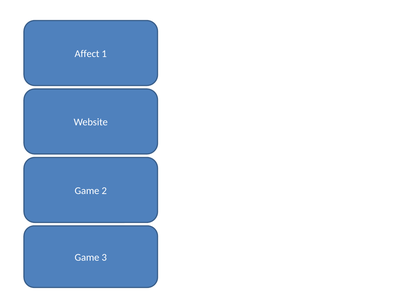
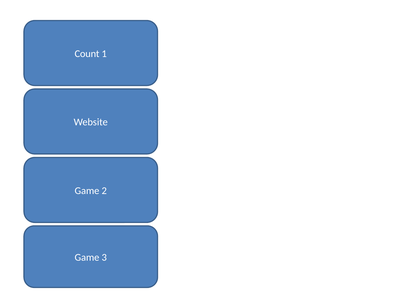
Affect: Affect -> Count (87, 54)
